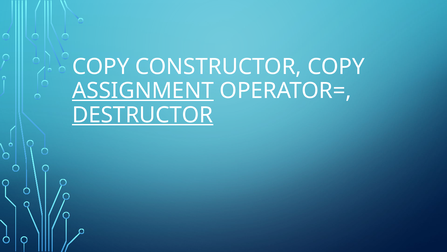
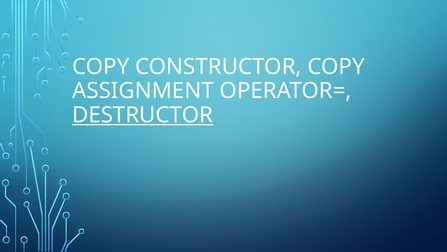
ASSIGNMENT underline: present -> none (143, 91)
